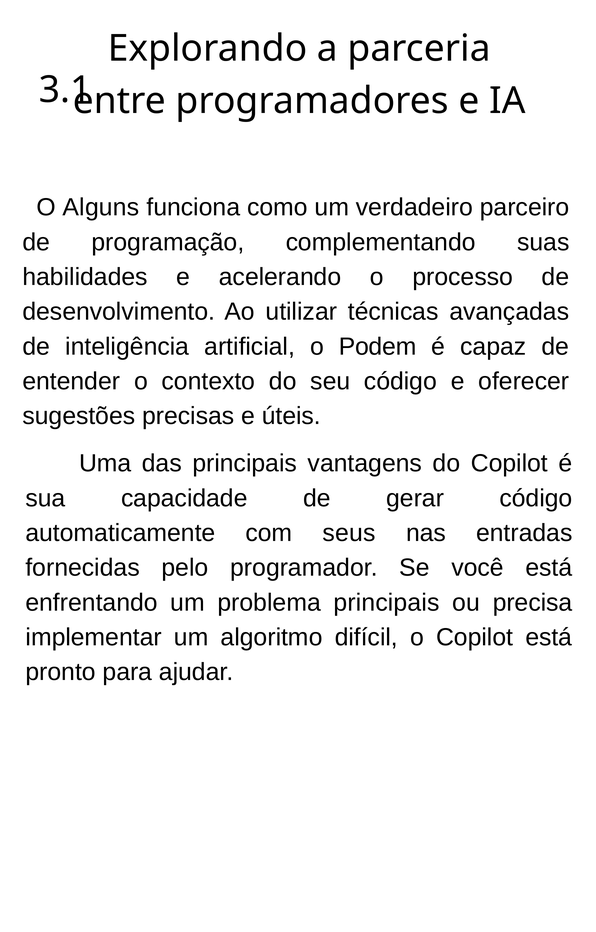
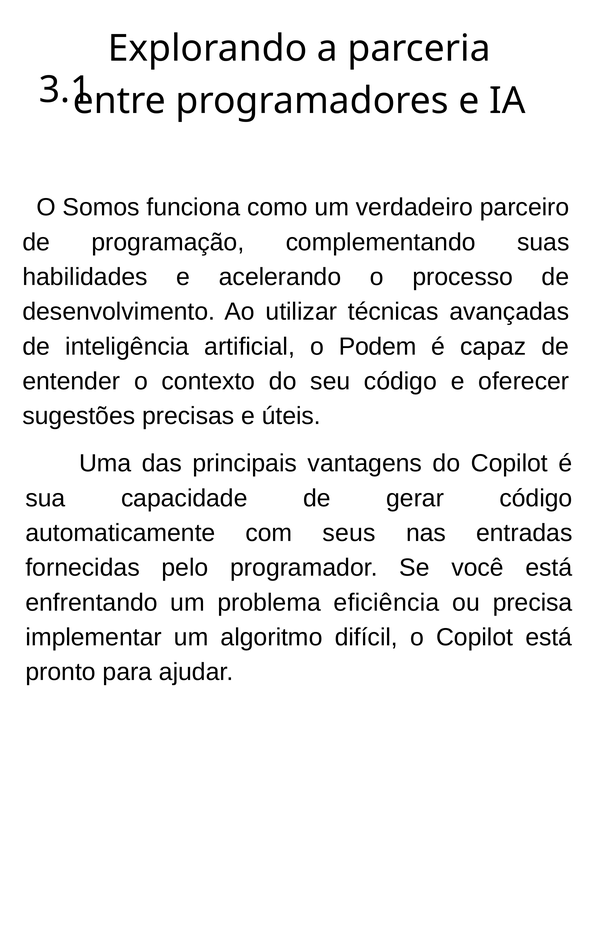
Alguns: Alguns -> Somos (101, 207)
problema principais: principais -> eficiência (386, 602)
